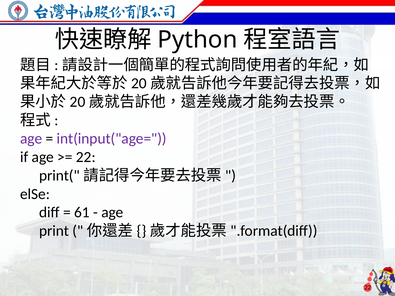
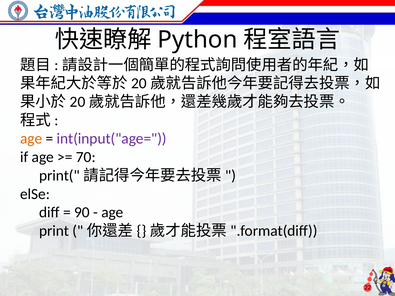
age colour: purple -> orange (31, 139)
22: 22 -> 70 (86, 157)
61: 61 -> 90 (82, 213)
